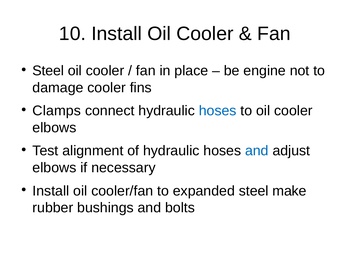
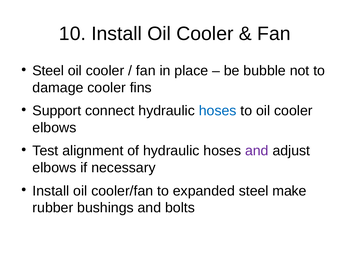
engine: engine -> bubble (265, 71)
Clamps: Clamps -> Support (57, 111)
and colour: blue -> purple (257, 151)
